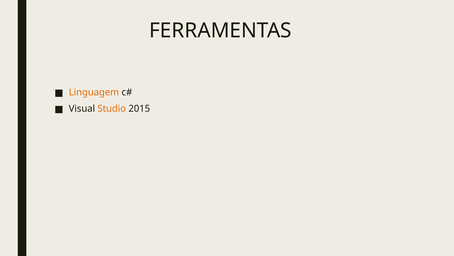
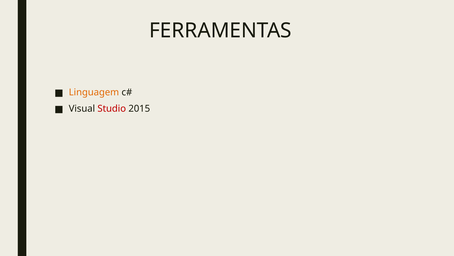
Studio colour: orange -> red (112, 109)
